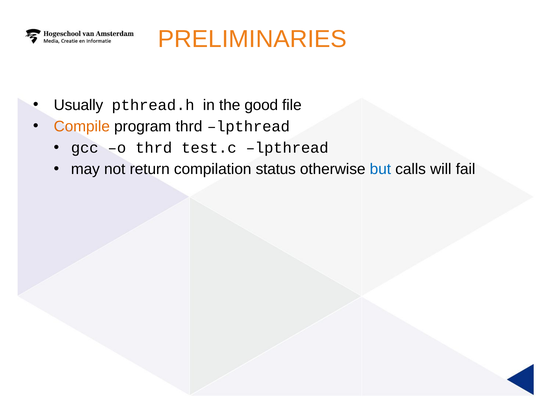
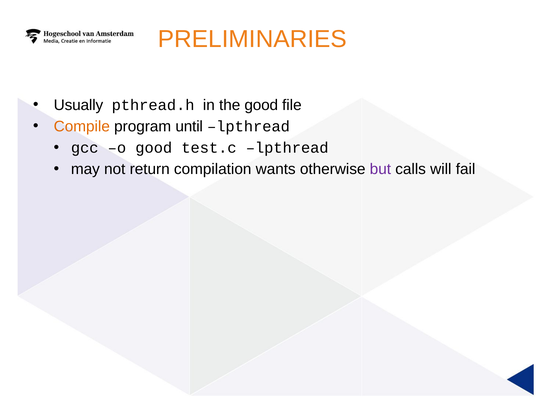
program thrd: thrd -> until (189, 127)
o thrd: thrd -> good (154, 148)
status: status -> wants (276, 169)
but colour: blue -> purple (380, 169)
